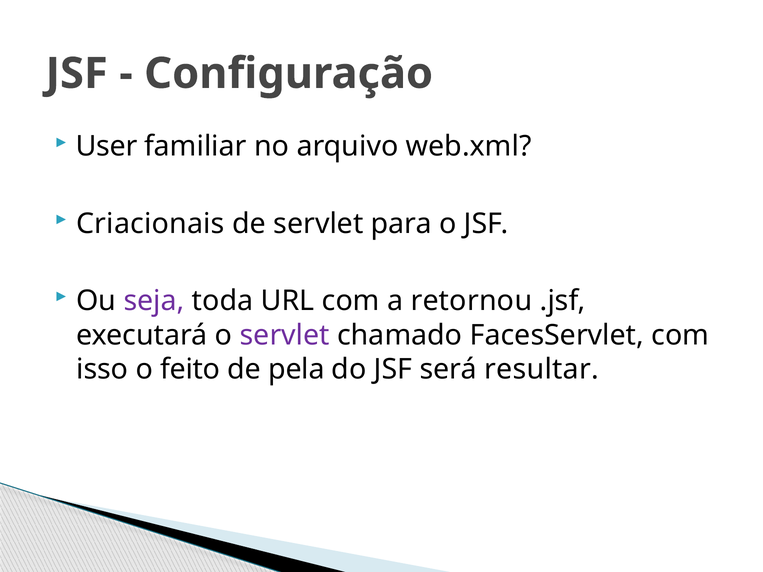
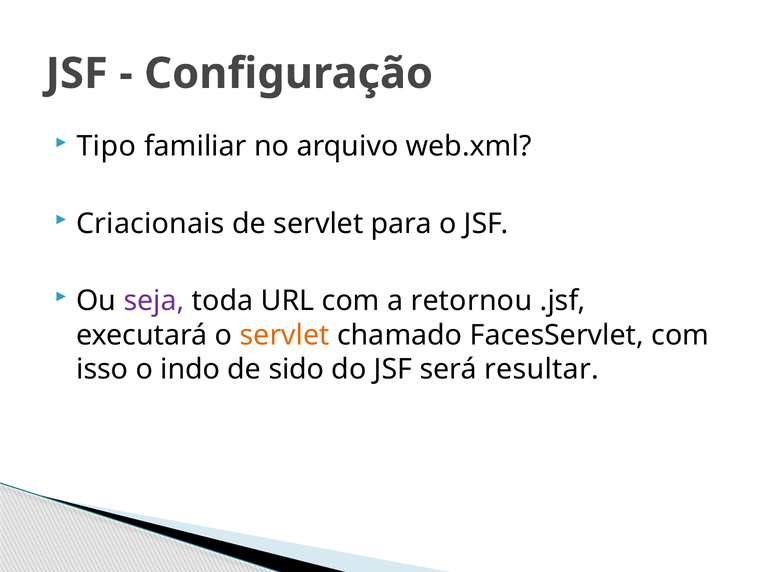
User: User -> Tipo (106, 147)
servlet colour: purple -> orange (285, 335)
feito: feito -> indo (190, 370)
pela: pela -> sido (296, 370)
